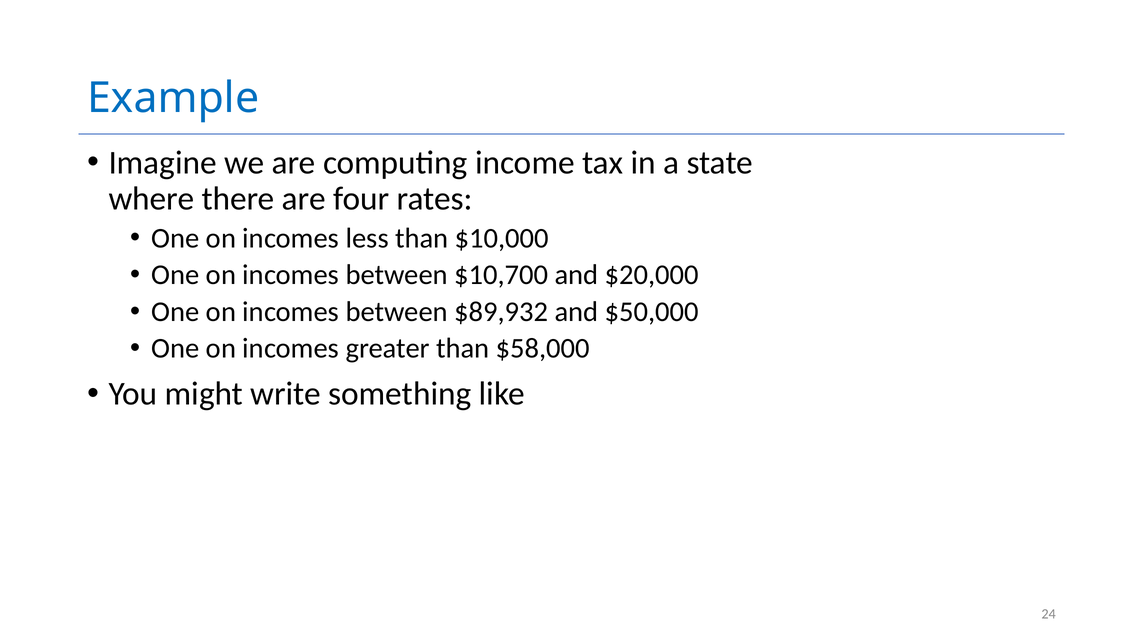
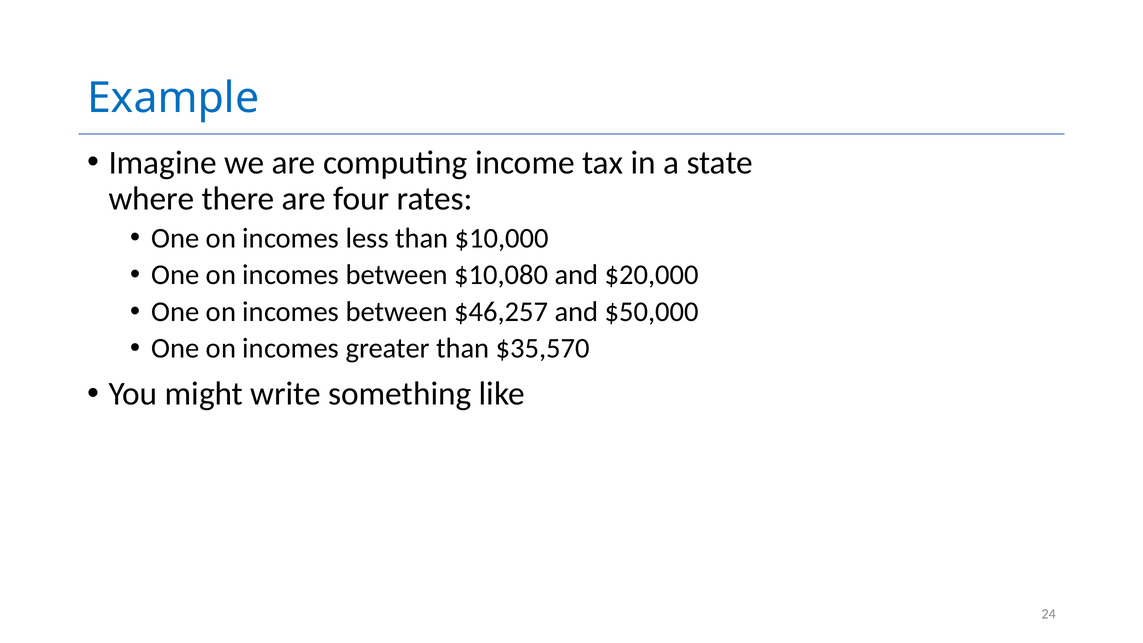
$10,700: $10,700 -> $10,080 (501, 275)
$89,932: $89,932 -> $46,257 (501, 312)
$58,000: $58,000 -> $35,570 (543, 349)
